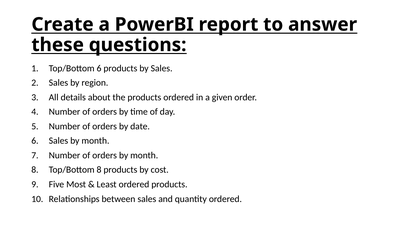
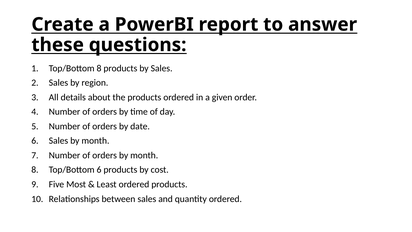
Top/Bottom 6: 6 -> 8 (99, 68)
Top/Bottom 8: 8 -> 6 (99, 170)
